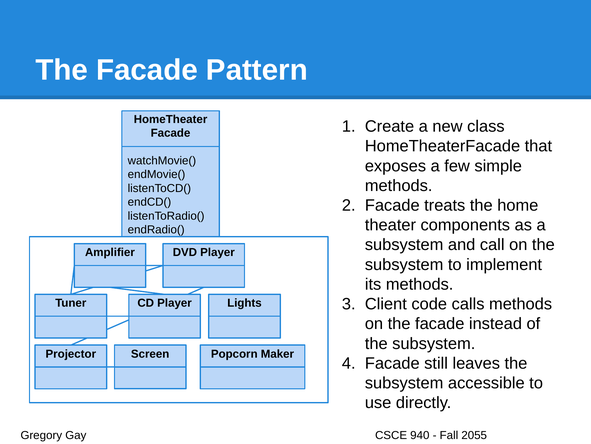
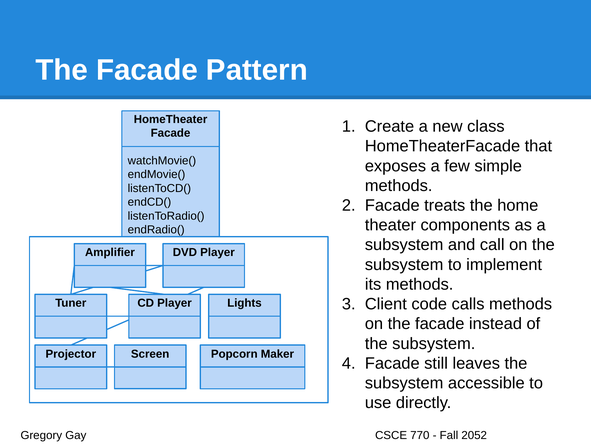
940: 940 -> 770 (420, 435)
2055: 2055 -> 2052 (474, 435)
